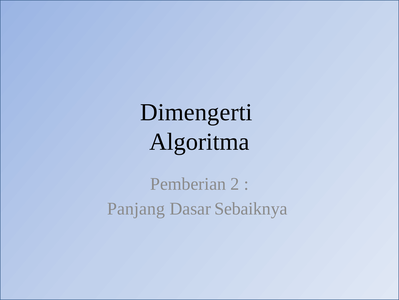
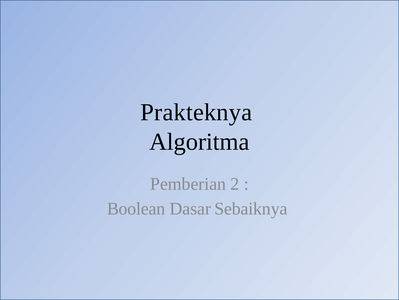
Dimengerti: Dimengerti -> Prakteknya (196, 112)
Panjang: Panjang -> Boolean (136, 208)
